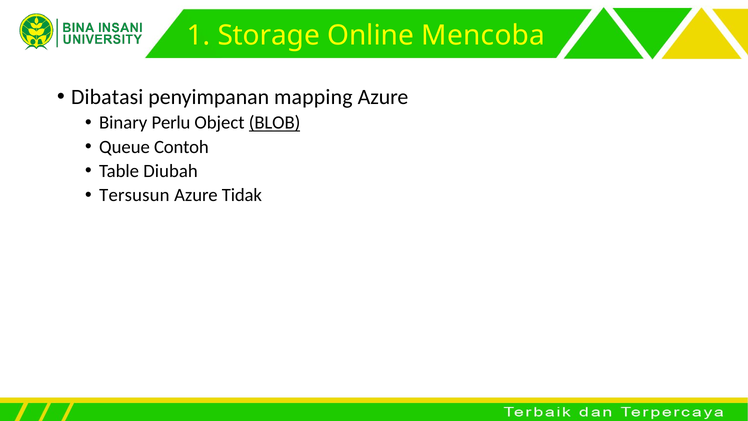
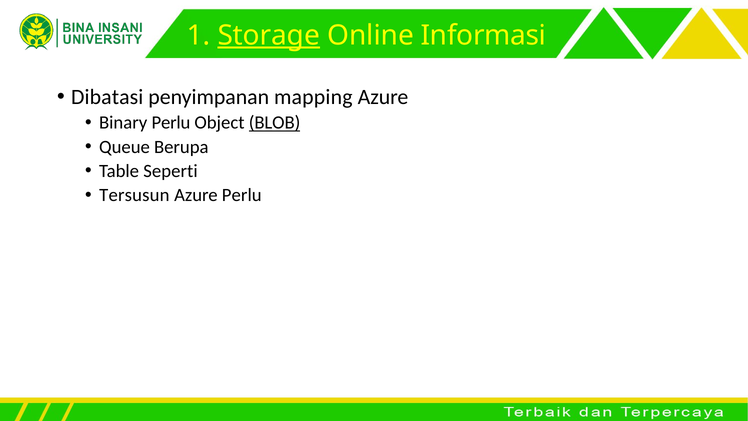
Storage underline: none -> present (269, 35)
Mencoba: Mencoba -> Informasi (483, 35)
Contoh: Contoh -> Berupa (181, 147)
Diubah: Diubah -> Seperti (170, 171)
Azure Tidak: Tidak -> Perlu (242, 195)
